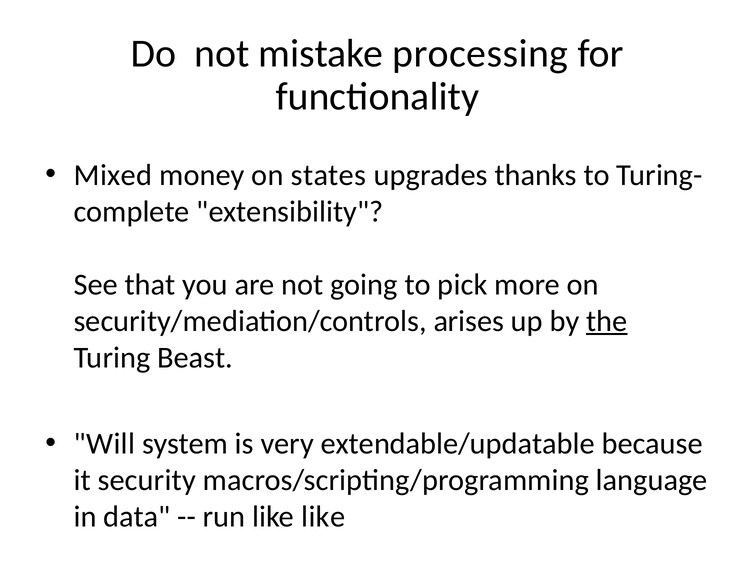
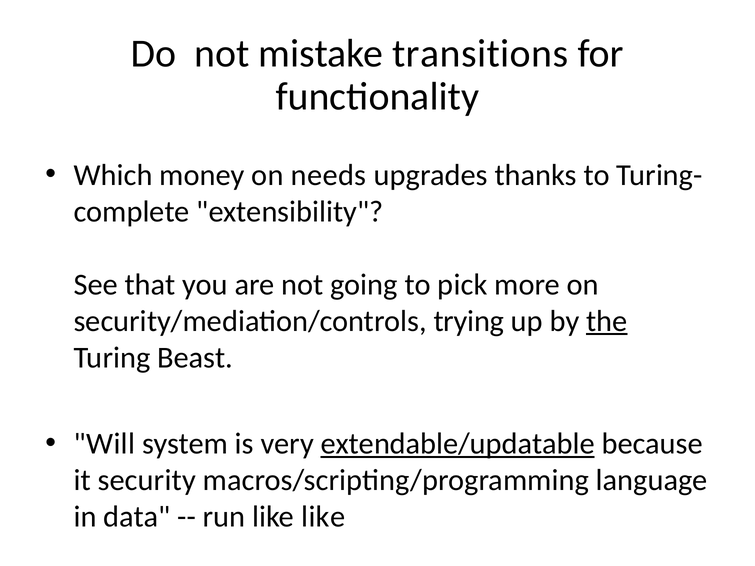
processing: processing -> transitions (480, 54)
Mixed: Mixed -> Which (113, 175)
states: states -> needs (329, 175)
arises: arises -> trying (469, 321)
extendable/updatable underline: none -> present (458, 444)
